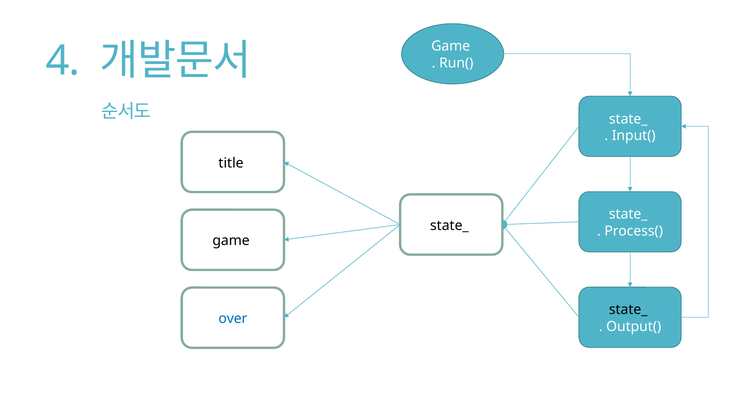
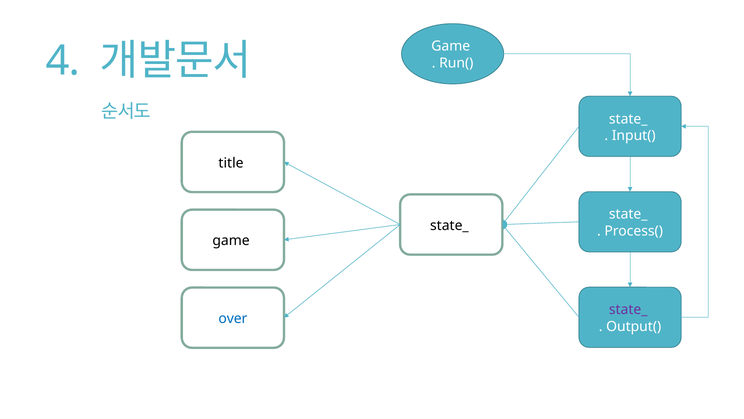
state_ colour: black -> purple (628, 309)
